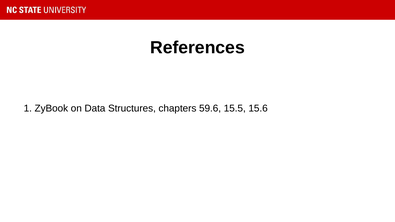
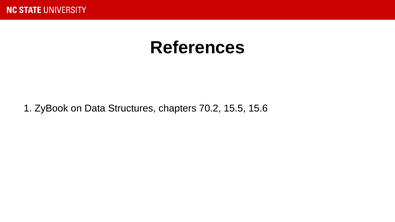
59.6: 59.6 -> 70.2 (210, 108)
